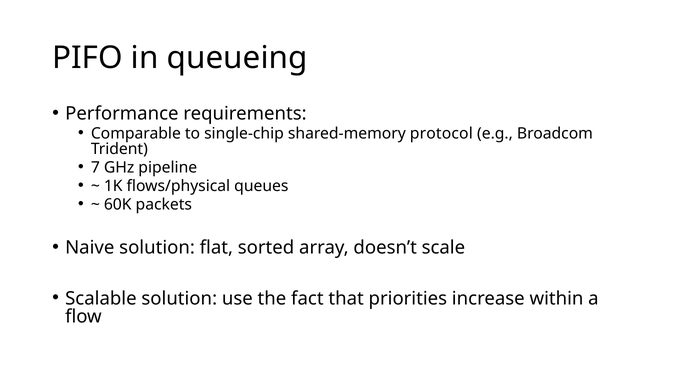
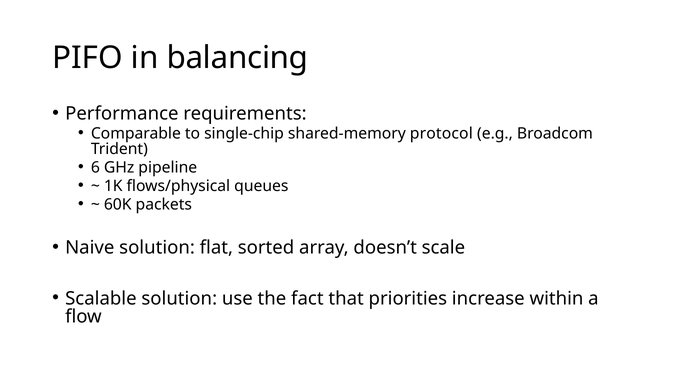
queueing: queueing -> balancing (237, 58)
7: 7 -> 6 (95, 167)
